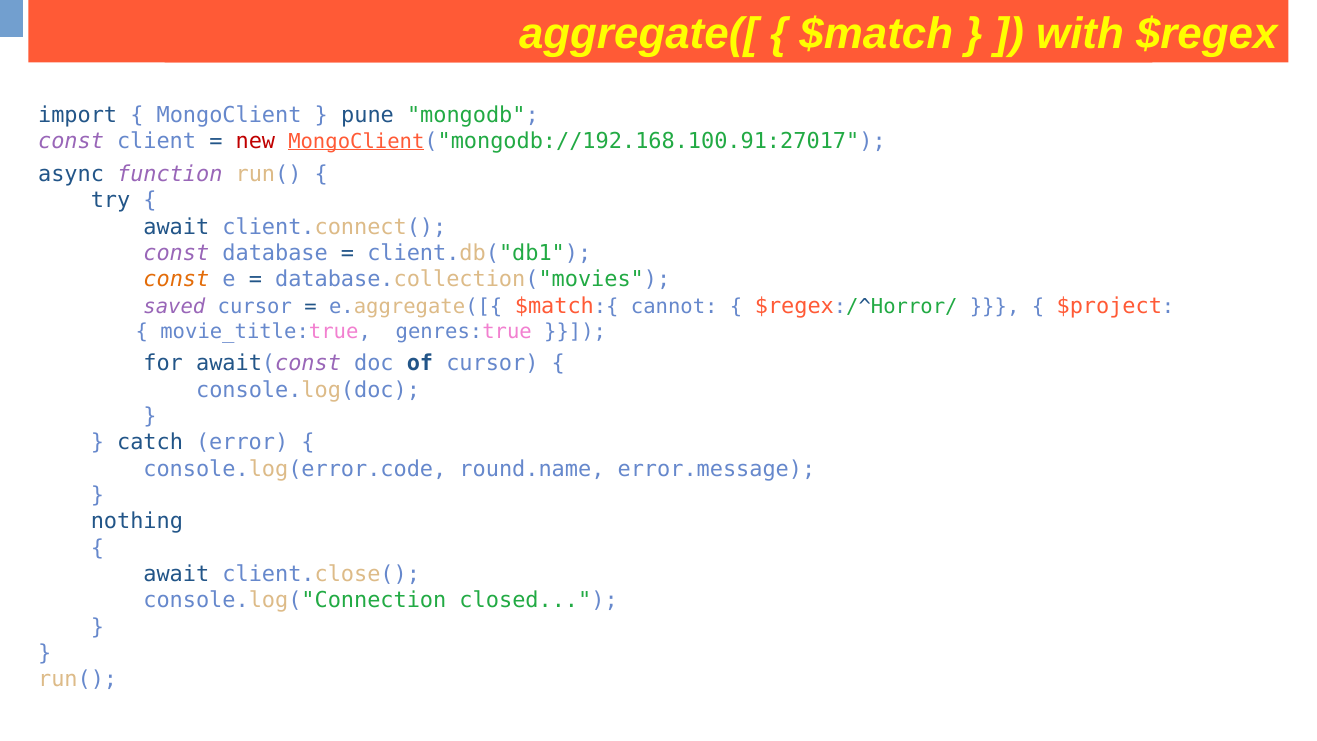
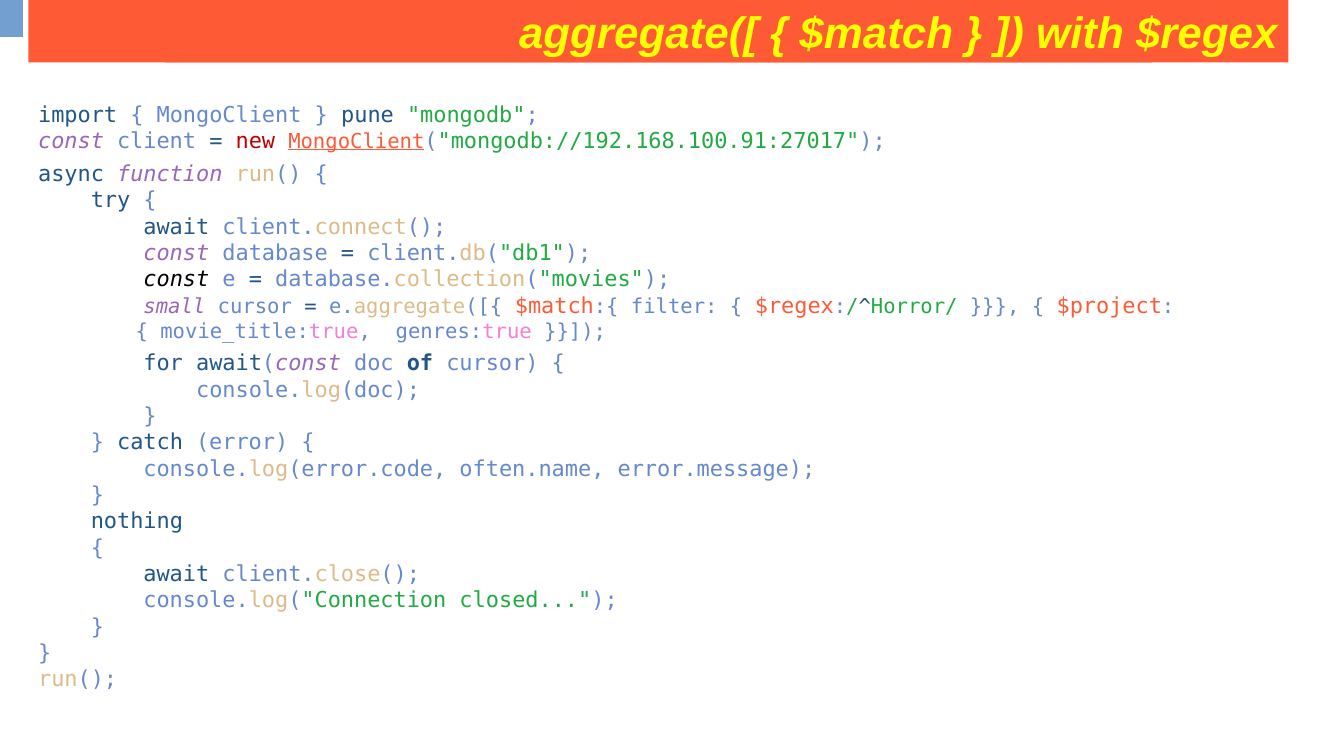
const colour: orange -> black (176, 279)
saved: saved -> small (174, 306)
cannot: cannot -> filter (674, 306)
round.name: round.name -> often.name (532, 469)
